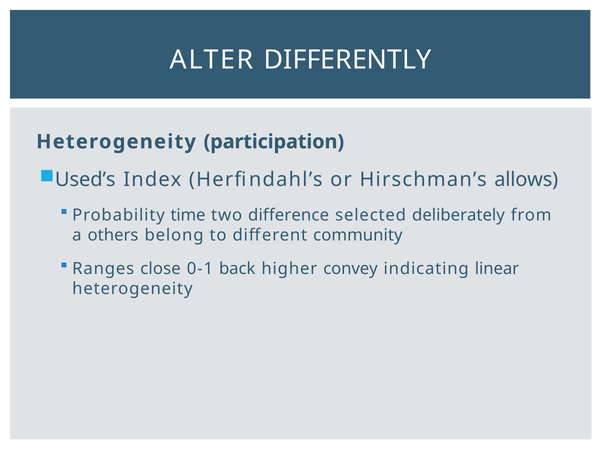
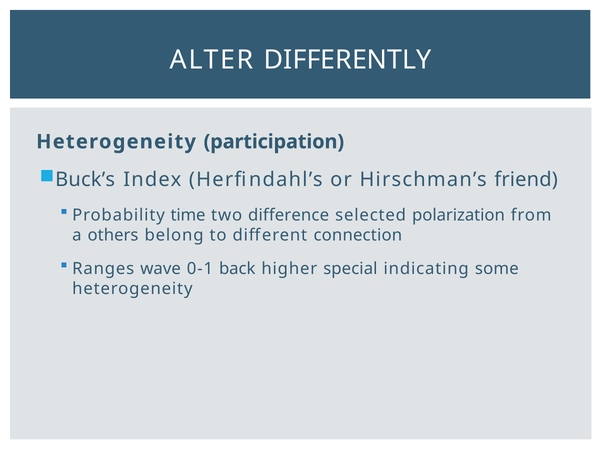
Used’s: Used’s -> Buck’s (85, 180)
allows: allows -> friend (526, 180)
deliberately: deliberately -> polarization (458, 215)
community: community -> connection (358, 235)
close: close -> wave (161, 269)
convey: convey -> special (350, 269)
linear: linear -> some (497, 269)
